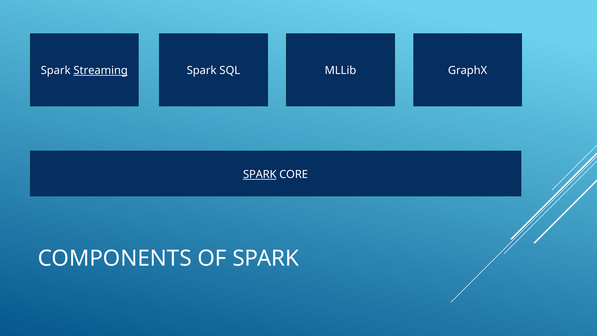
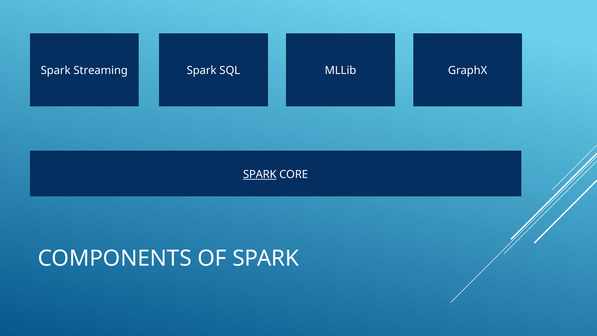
Streaming underline: present -> none (101, 71)
